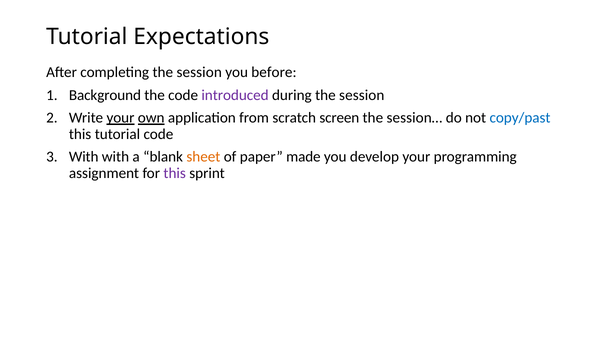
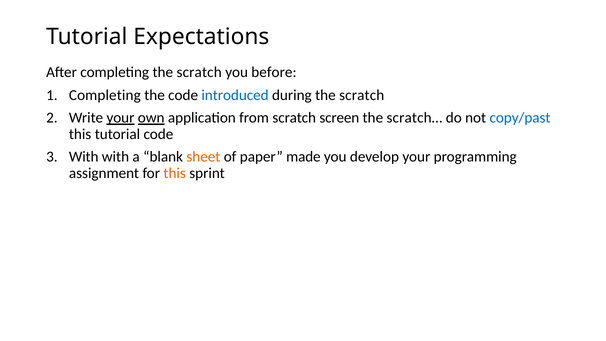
completing the session: session -> scratch (199, 72)
Background: Background -> Completing (105, 95)
introduced colour: purple -> blue (235, 95)
during the session: session -> scratch (362, 95)
session…: session… -> scratch… (414, 118)
this colour: purple -> orange (175, 173)
